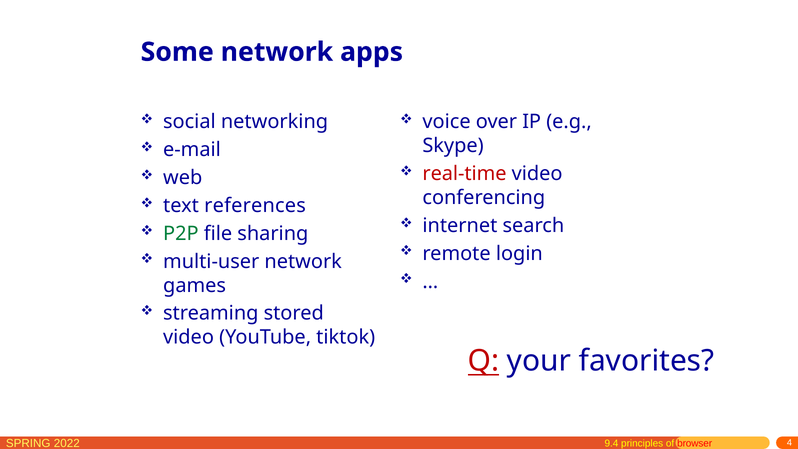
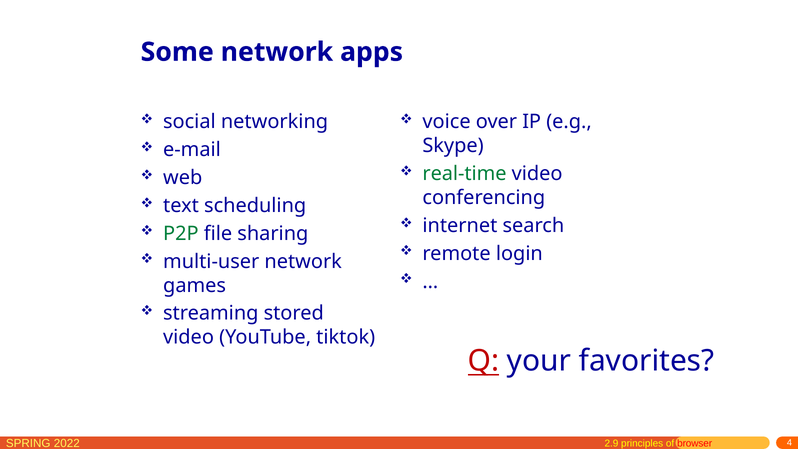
real-time colour: red -> green (465, 174)
references: references -> scheduling (255, 206)
9.4: 9.4 -> 2.9 (611, 443)
